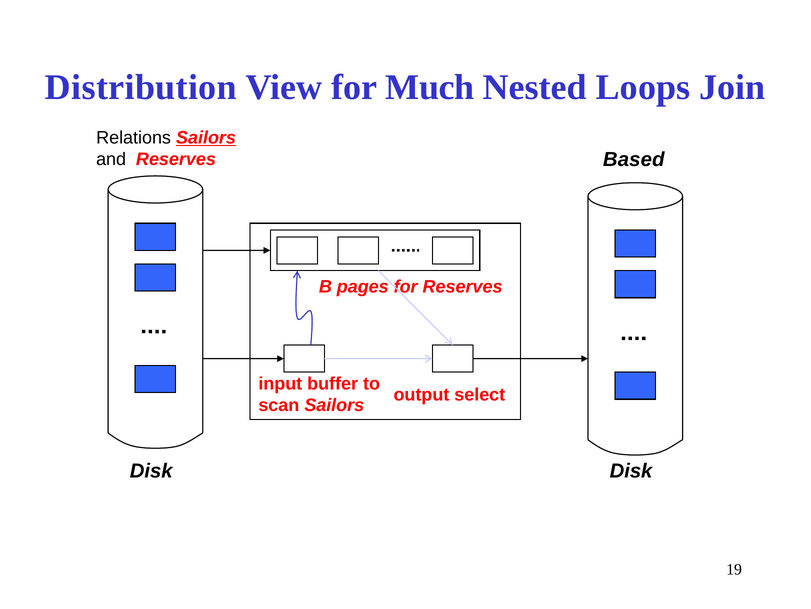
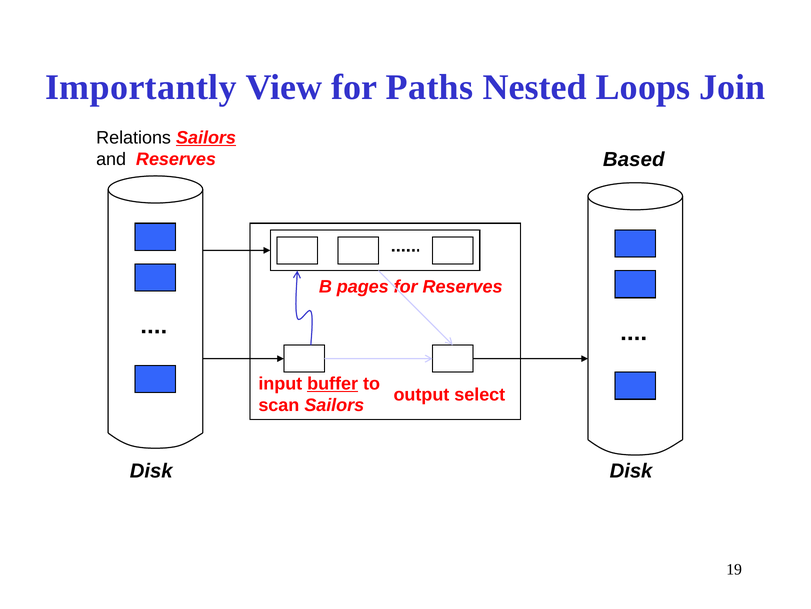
Distribution: Distribution -> Importantly (141, 87)
Much: Much -> Paths (430, 87)
buffer underline: none -> present (333, 383)
